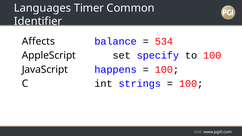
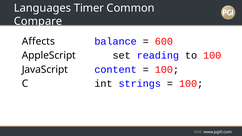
Identifier: Identifier -> Compare (38, 21)
534: 534 -> 600 (164, 41)
specify: specify -> reading (158, 56)
happens: happens -> content (116, 70)
